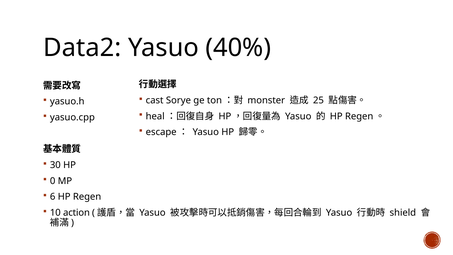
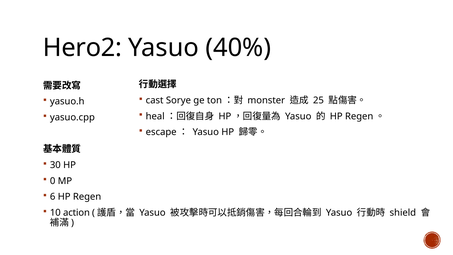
Data2: Data2 -> Hero2 (82, 48)
